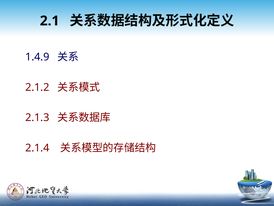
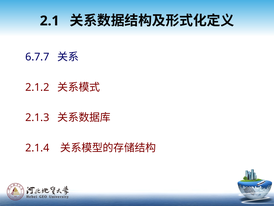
1.4.9: 1.4.9 -> 6.7.7 (37, 57)
